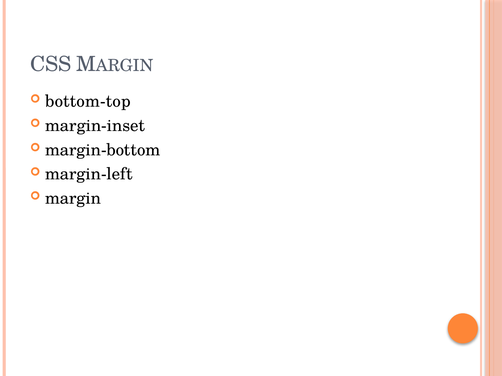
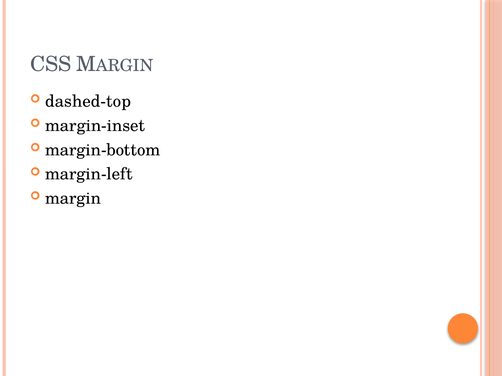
bottom-top: bottom-top -> dashed-top (88, 102)
